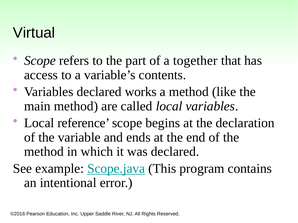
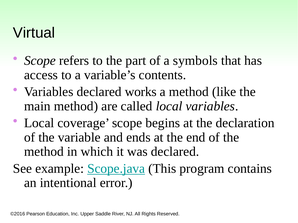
together: together -> symbols (195, 61)
reference: reference -> coverage (84, 123)
